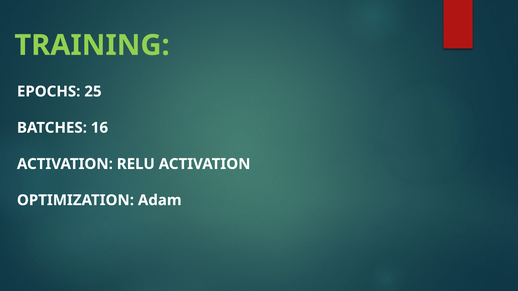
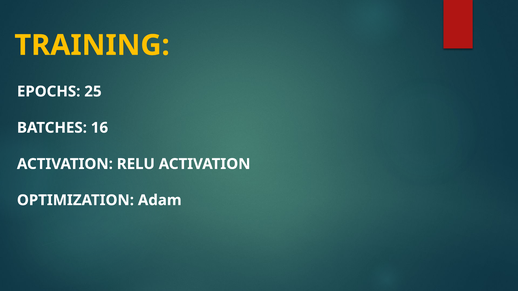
TRAINING colour: light green -> yellow (92, 45)
